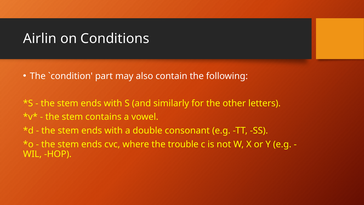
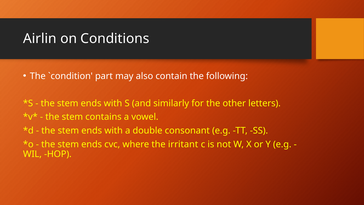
trouble: trouble -> irritant (183, 144)
